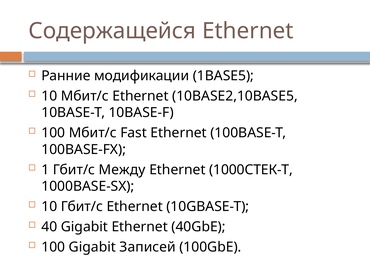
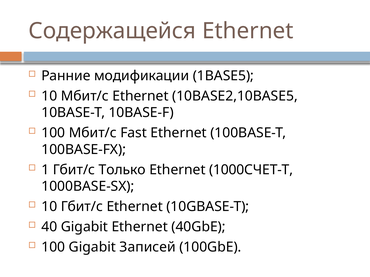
Между: Между -> Только (122, 170)
1000СТЕК-T: 1000СТЕК-T -> 1000СЧЕТ-T (251, 170)
